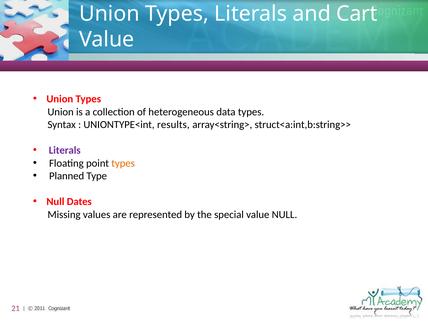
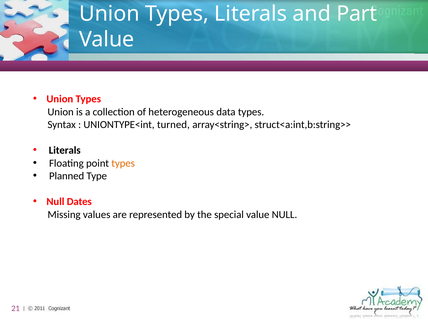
Cart: Cart -> Part (357, 14)
results: results -> turned (173, 125)
Literals colour: purple -> black (65, 150)
